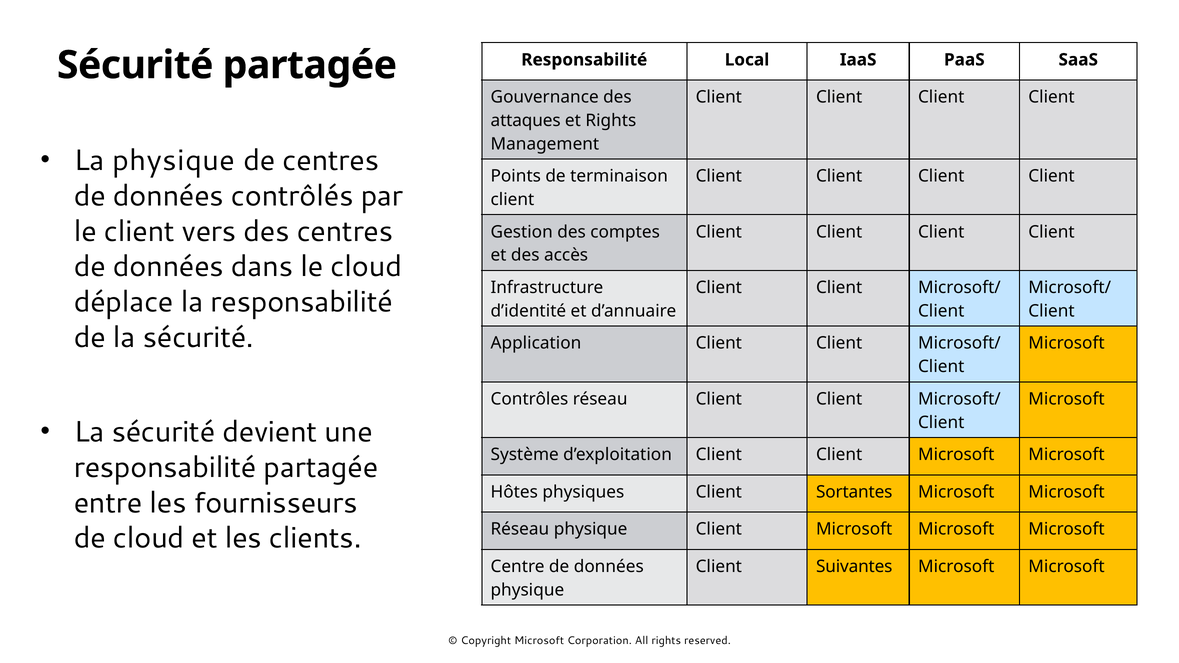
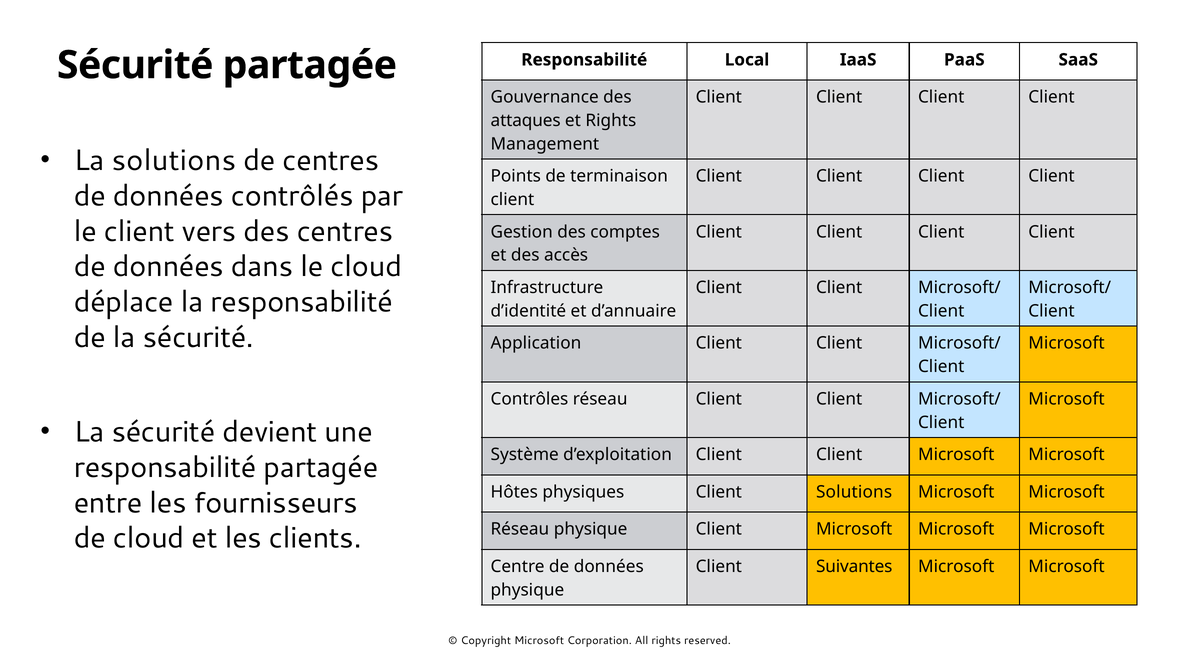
La physique: physique -> solutions (174, 161)
Client Sortantes: Sortantes -> Solutions (854, 492)
